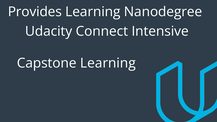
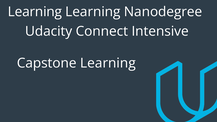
Provides: Provides -> Learning (35, 12)
